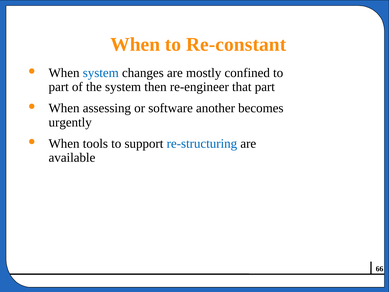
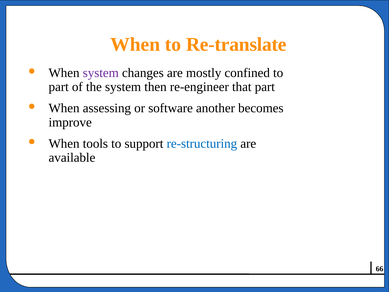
Re-constant: Re-constant -> Re-translate (236, 45)
system colour: blue -> purple (101, 73)
urgently: urgently -> improve (70, 122)
